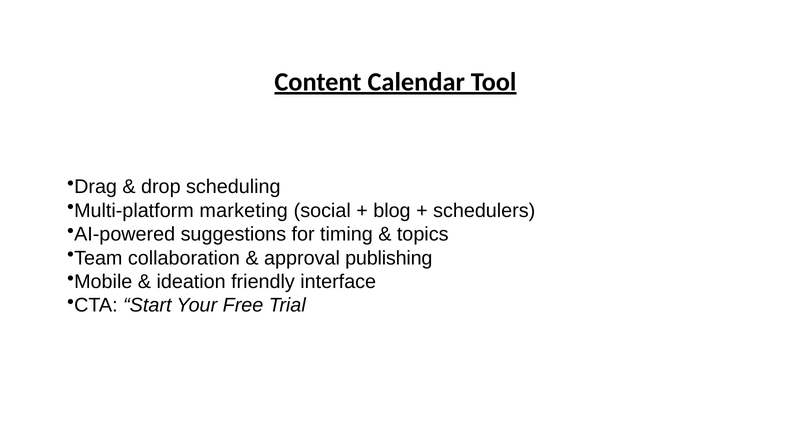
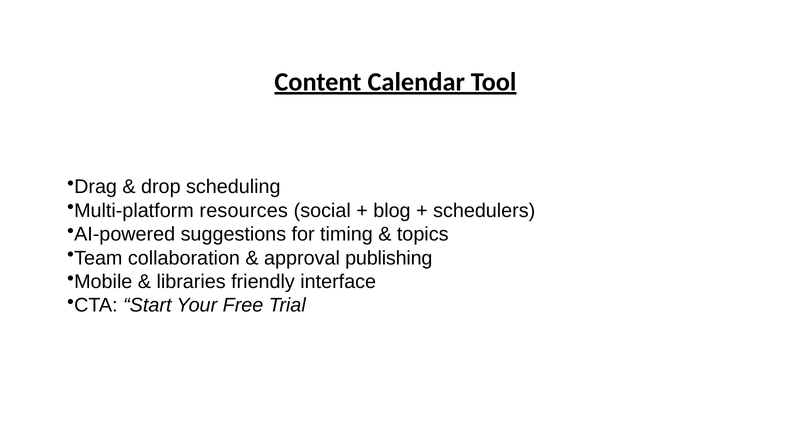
marketing: marketing -> resources (244, 211)
ideation: ideation -> libraries (191, 282)
